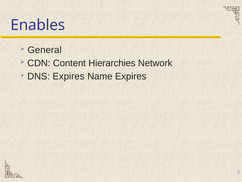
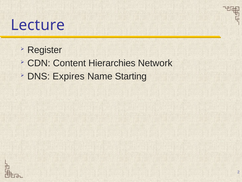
Enables: Enables -> Lecture (38, 25)
General: General -> Register (45, 50)
Name Expires: Expires -> Starting (131, 76)
